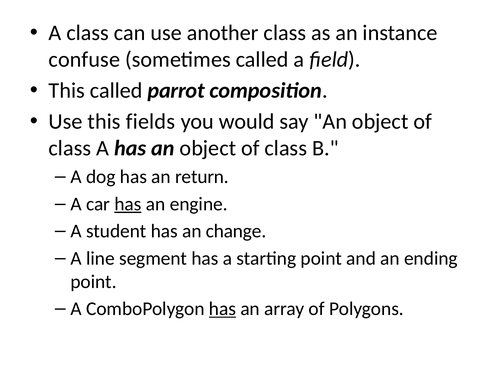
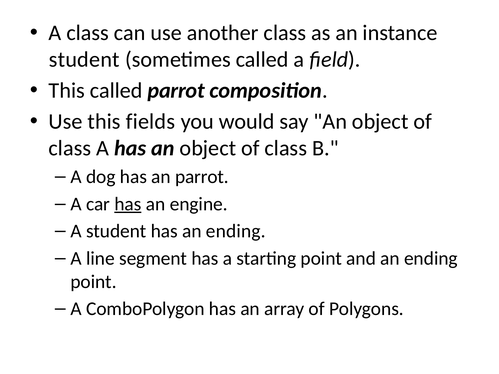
confuse: confuse -> student (84, 60)
an return: return -> parrot (202, 177)
has an change: change -> ending (236, 231)
has underline: present -> none (222, 309)
